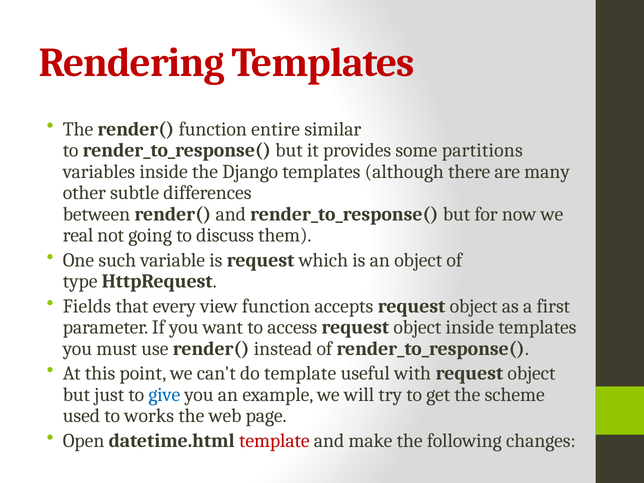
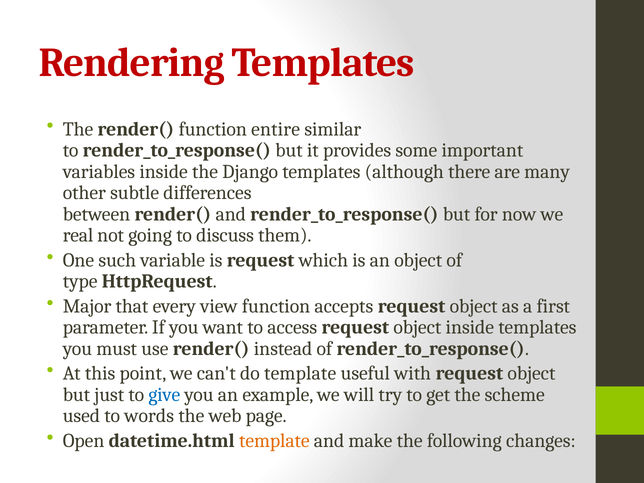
partitions: partitions -> important (482, 150)
Fields: Fields -> Major (87, 306)
works: works -> words (149, 416)
template colour: red -> orange (274, 441)
